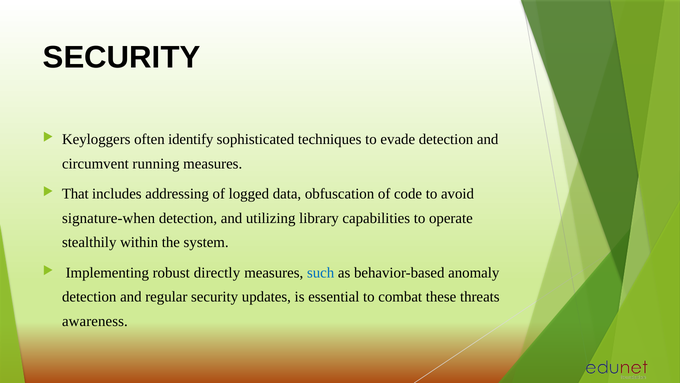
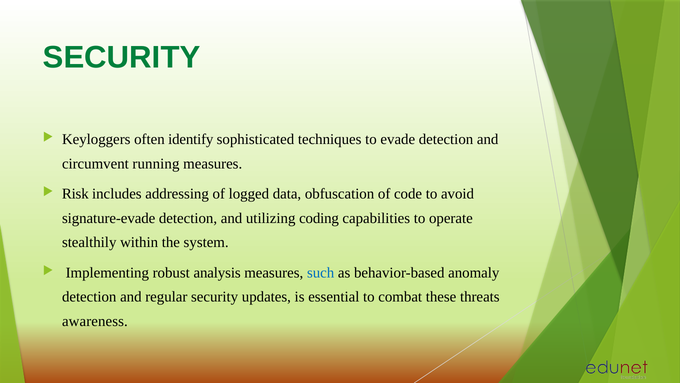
SECURITY colour: black -> green (122, 57)
That: That -> Risk (75, 194)
signature-when: signature-when -> signature-evade (109, 218)
library: library -> coding (319, 218)
directly: directly -> analysis (217, 272)
